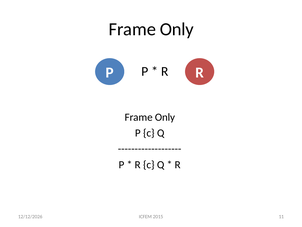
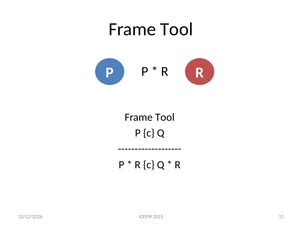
Only: Only -> Tool (177, 29)
Only: Only -> Tool (165, 117)
